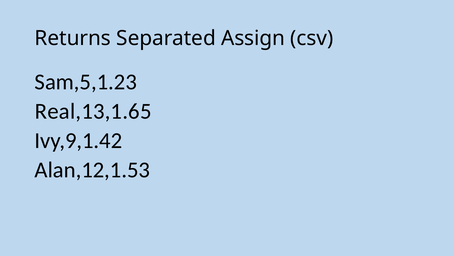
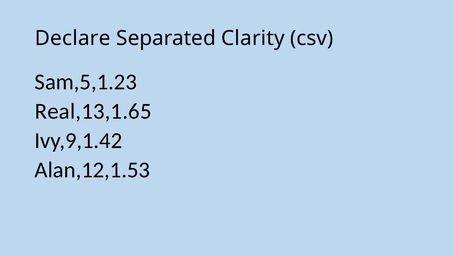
Returns: Returns -> Declare (73, 38)
Assign: Assign -> Clarity (253, 38)
